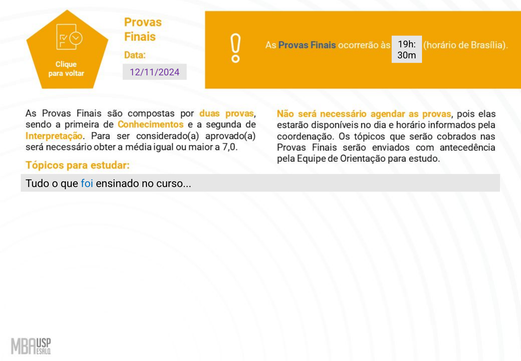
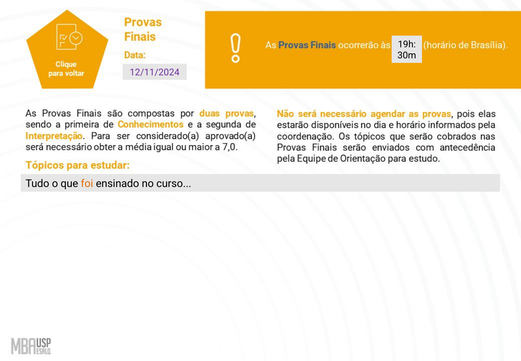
foi colour: blue -> orange (87, 183)
